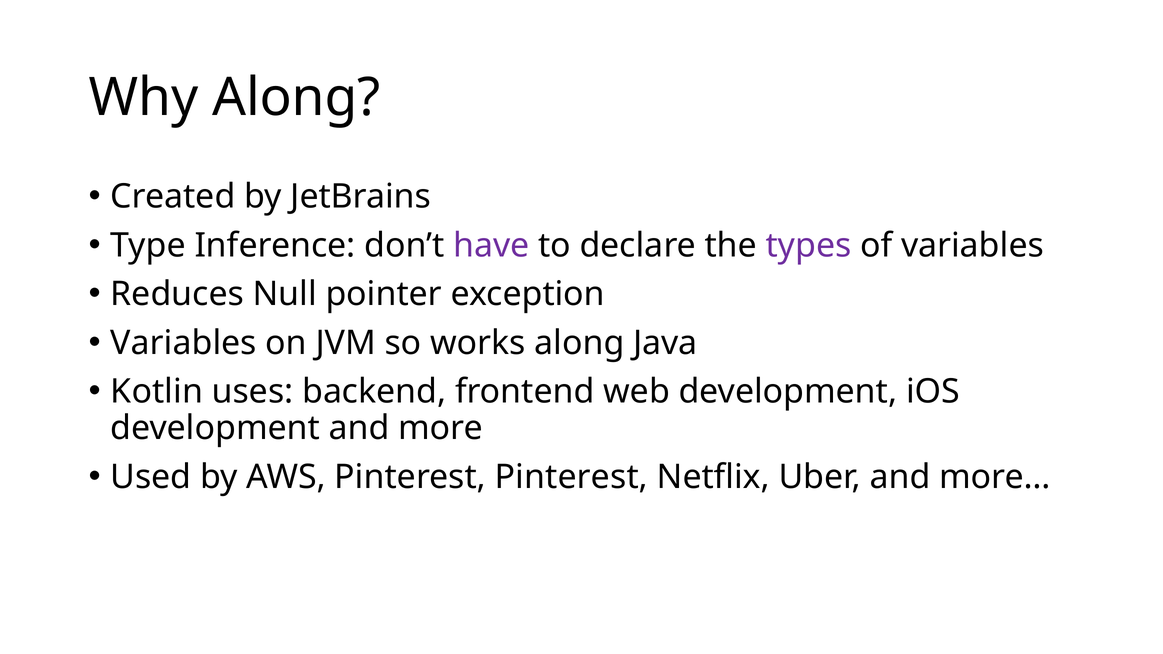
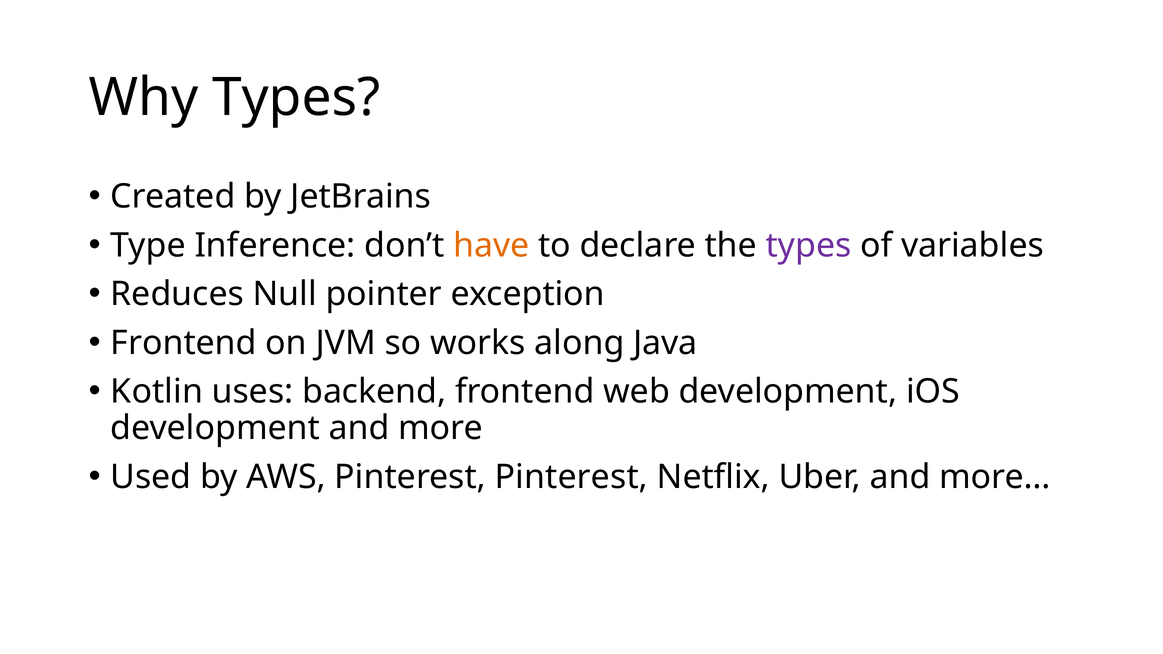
Why Along: Along -> Types (296, 98)
have colour: purple -> orange (491, 245)
Variables: Variables -> Frontend (184, 343)
